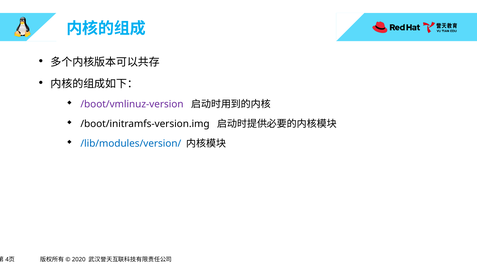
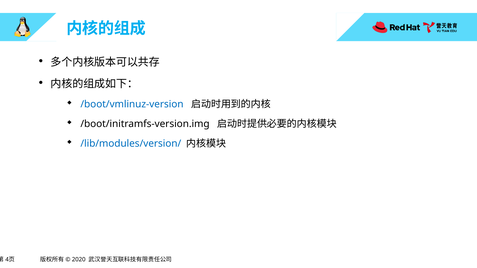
/boot/vmlinuz-version colour: purple -> blue (132, 104)
